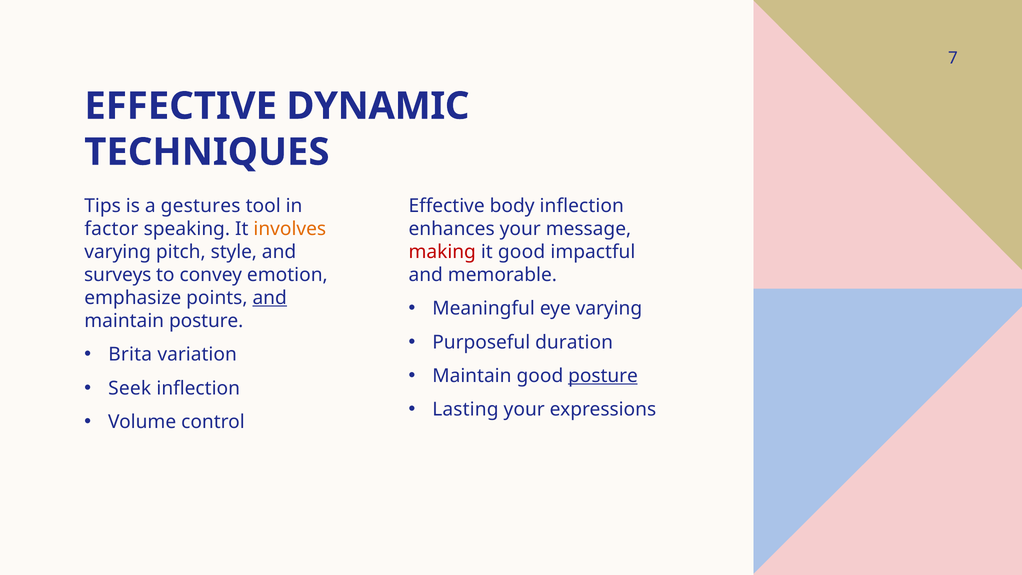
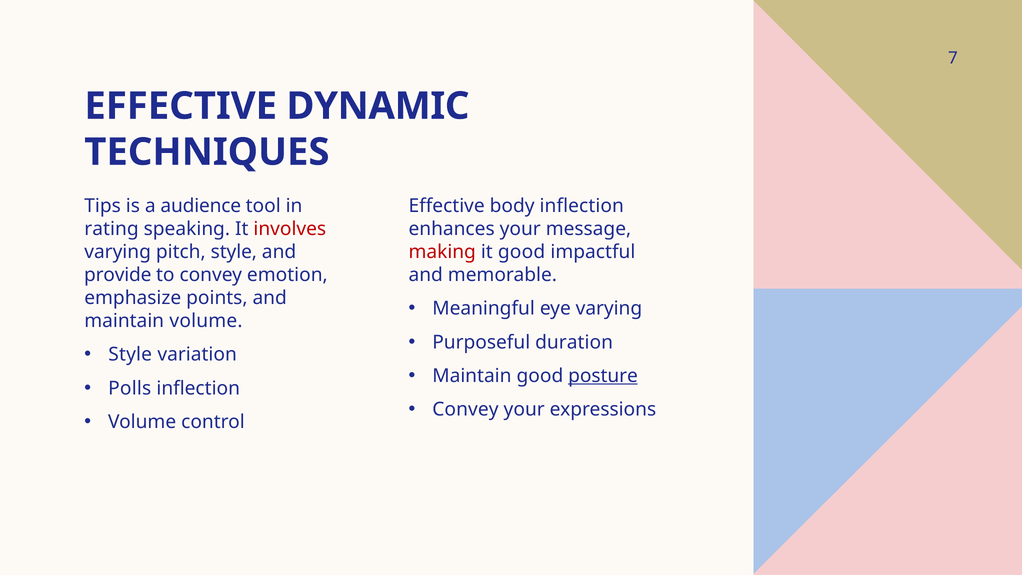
gestures: gestures -> audience (201, 206)
factor: factor -> rating (111, 229)
involves colour: orange -> red (290, 229)
surveys: surveys -> provide (118, 275)
and underline: present -> none (270, 298)
maintain posture: posture -> volume (206, 321)
Brita: Brita -> Style (130, 355)
Seek: Seek -> Polls (130, 388)
Lasting: Lasting -> Convey (465, 409)
